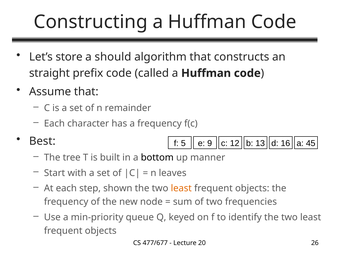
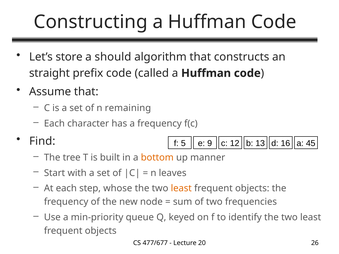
remainder: remainder -> remaining (128, 108)
Best: Best -> Find (42, 141)
bottom colour: black -> orange (157, 158)
shown: shown -> whose (118, 189)
